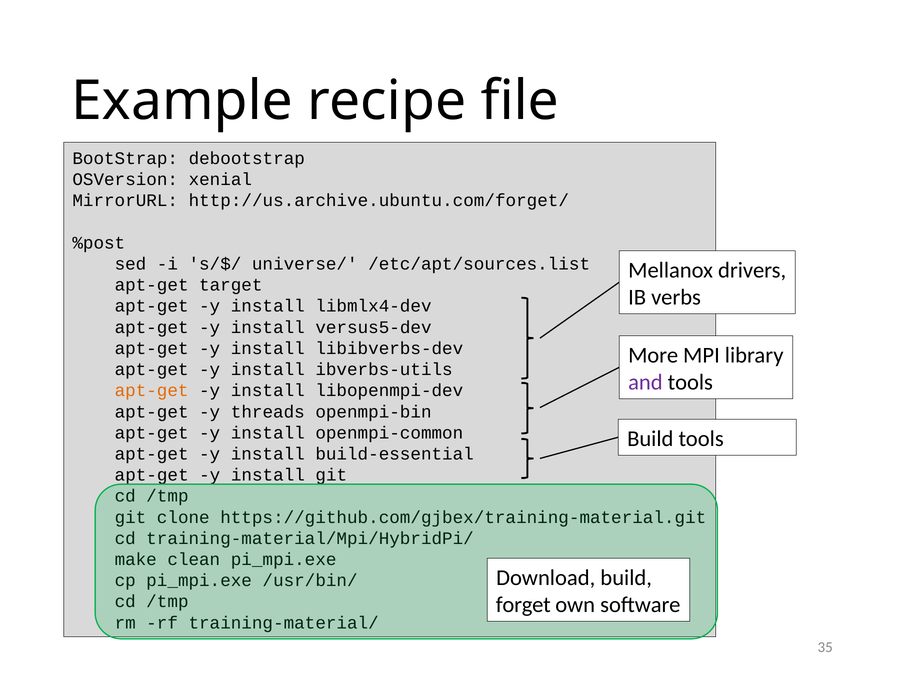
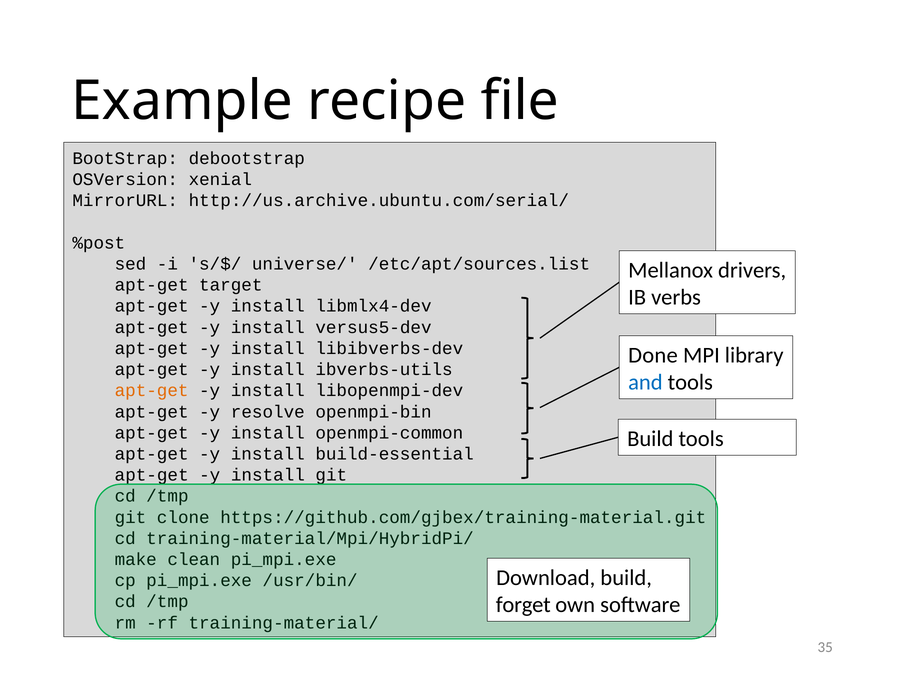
http://us.archive.ubuntu.com/forget/: http://us.archive.ubuntu.com/forget/ -> http://us.archive.ubuntu.com/serial/ (379, 201)
More: More -> Done (653, 355)
and colour: purple -> blue (645, 382)
threads: threads -> resolve (268, 412)
